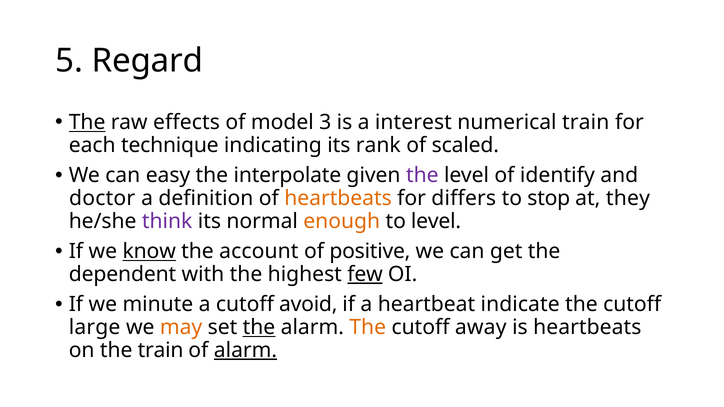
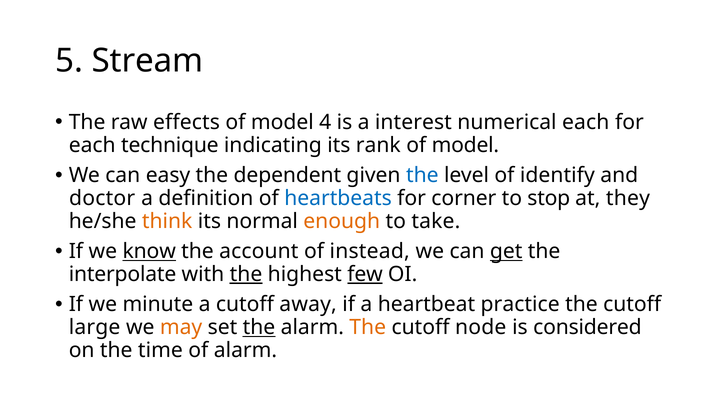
Regard: Regard -> Stream (147, 61)
The underline: present -> none (87, 122)
3: 3 -> 4 (325, 122)
numerical train: train -> each (586, 122)
scaled: scaled -> model (465, 145)
interpolate: interpolate -> dependent (287, 176)
the colour: purple -> blue (422, 176)
heartbeats colour: orange -> blue (338, 198)
differs: differs -> corner (464, 198)
think colour: purple -> orange (167, 221)
to level: level -> take (436, 221)
positive: positive -> instead (370, 252)
get underline: none -> present (506, 252)
dependent: dependent -> interpolate (123, 274)
the underline: none -> present (246, 274)
avoid: avoid -> away (308, 305)
indicate: indicate -> practice (520, 305)
away: away -> node (481, 328)
is heartbeats: heartbeats -> considered (587, 328)
the train: train -> time (160, 350)
alarm underline: present -> none (245, 350)
